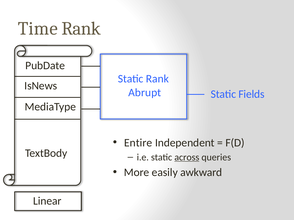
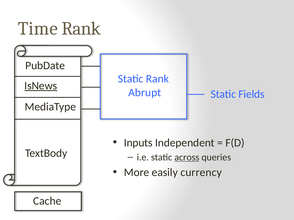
IsNews underline: none -> present (41, 86)
Entire: Entire -> Inputs (138, 143)
awkward: awkward -> currency (201, 173)
Linear: Linear -> Cache (47, 201)
